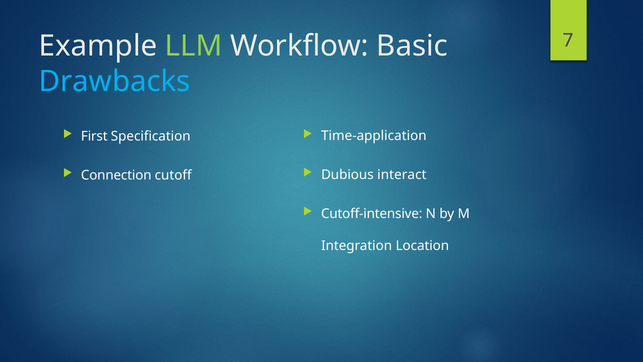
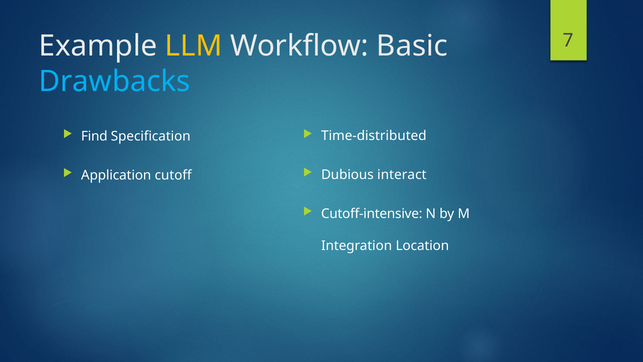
LLM colour: light green -> yellow (194, 46)
Time-application: Time-application -> Time-distributed (374, 136)
First: First -> Find (94, 136)
Connection: Connection -> Application (116, 175)
